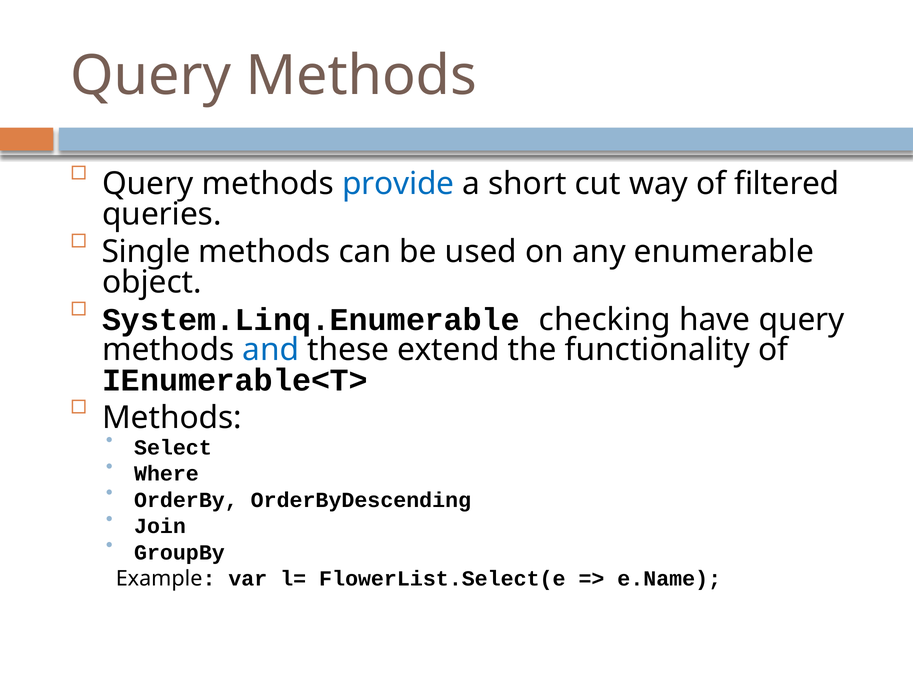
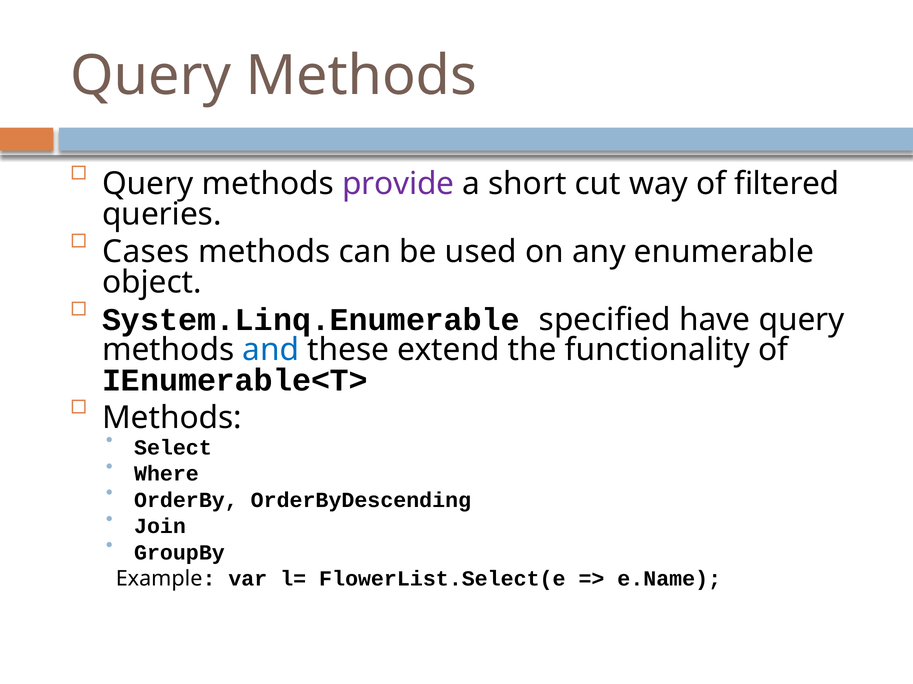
provide colour: blue -> purple (398, 184)
Single: Single -> Cases (146, 252)
checking: checking -> specified (605, 320)
